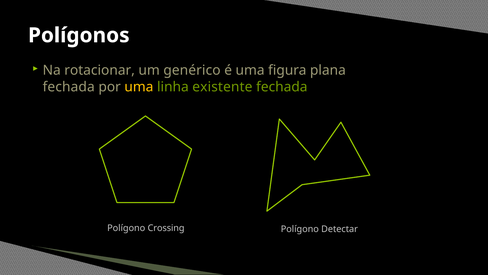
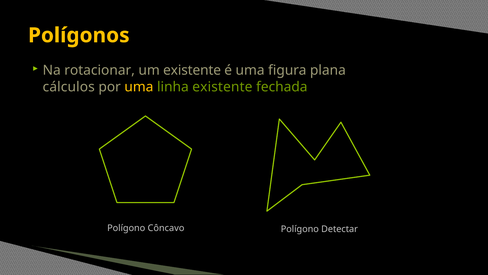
Polígonos colour: white -> yellow (79, 35)
um genérico: genérico -> existente (192, 70)
fechada: fechada -> cálculos (69, 87)
Crossing: Crossing -> Côncavo (166, 228)
